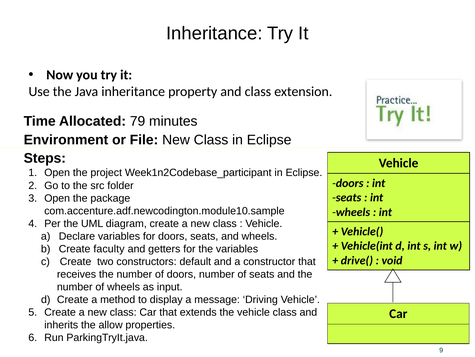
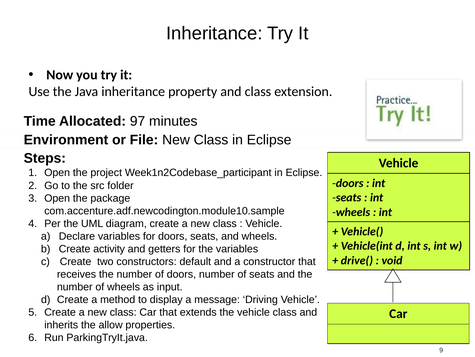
79: 79 -> 97 (138, 121)
faculty: faculty -> activity (109, 248)
